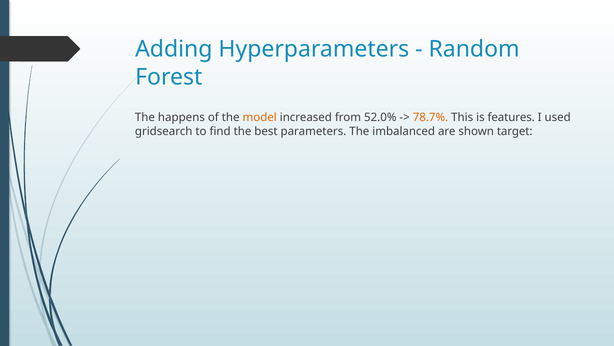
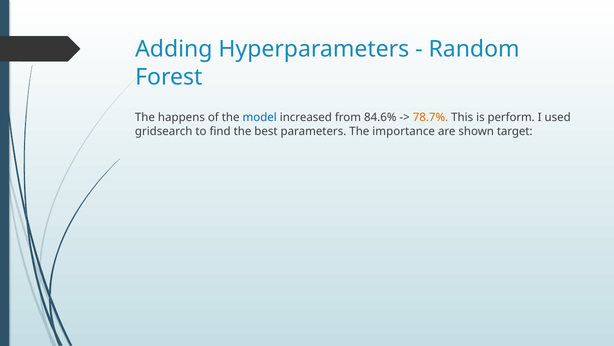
model colour: orange -> blue (260, 117)
52.0%: 52.0% -> 84.6% (380, 117)
features: features -> perform (511, 117)
imbalanced: imbalanced -> importance (404, 131)
